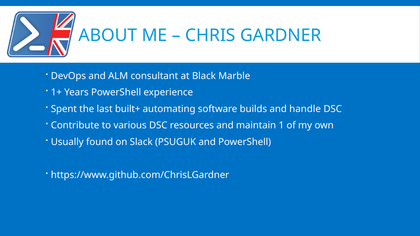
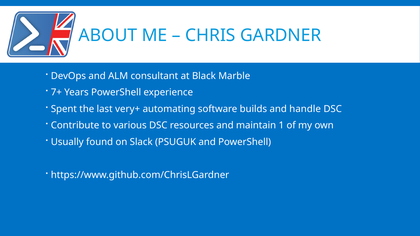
1+: 1+ -> 7+ (56, 93)
built+: built+ -> very+ (128, 109)
